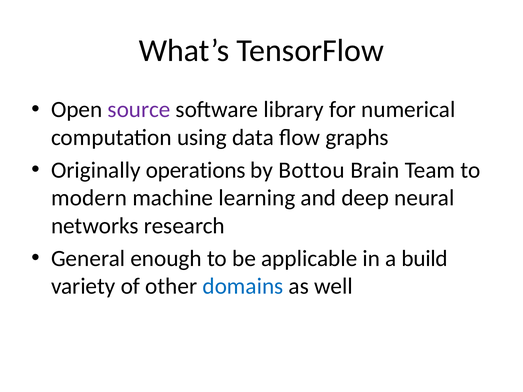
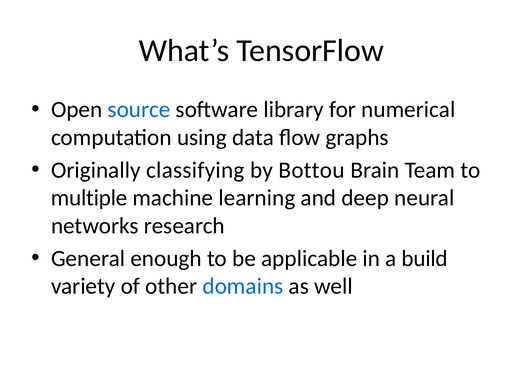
source colour: purple -> blue (139, 110)
operations: operations -> classifying (195, 170)
modern: modern -> multiple (89, 198)
